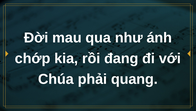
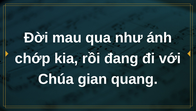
phải: phải -> gian (92, 79)
